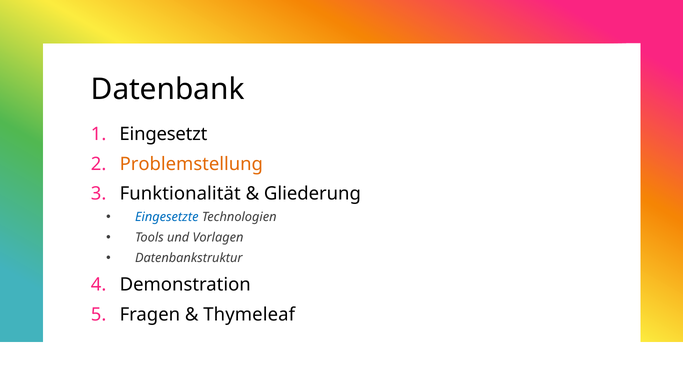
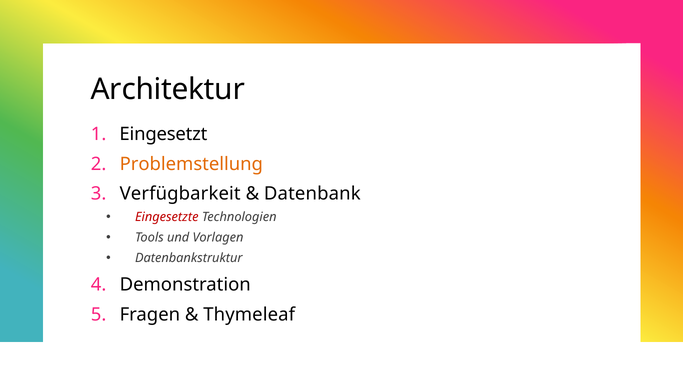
Datenbank: Datenbank -> Architektur (168, 90)
Funktionalität: Funktionalität -> Verfügbarkeit (180, 194)
Gliederung: Gliederung -> Datenbank (312, 194)
Eingesetzte colour: blue -> red (167, 217)
